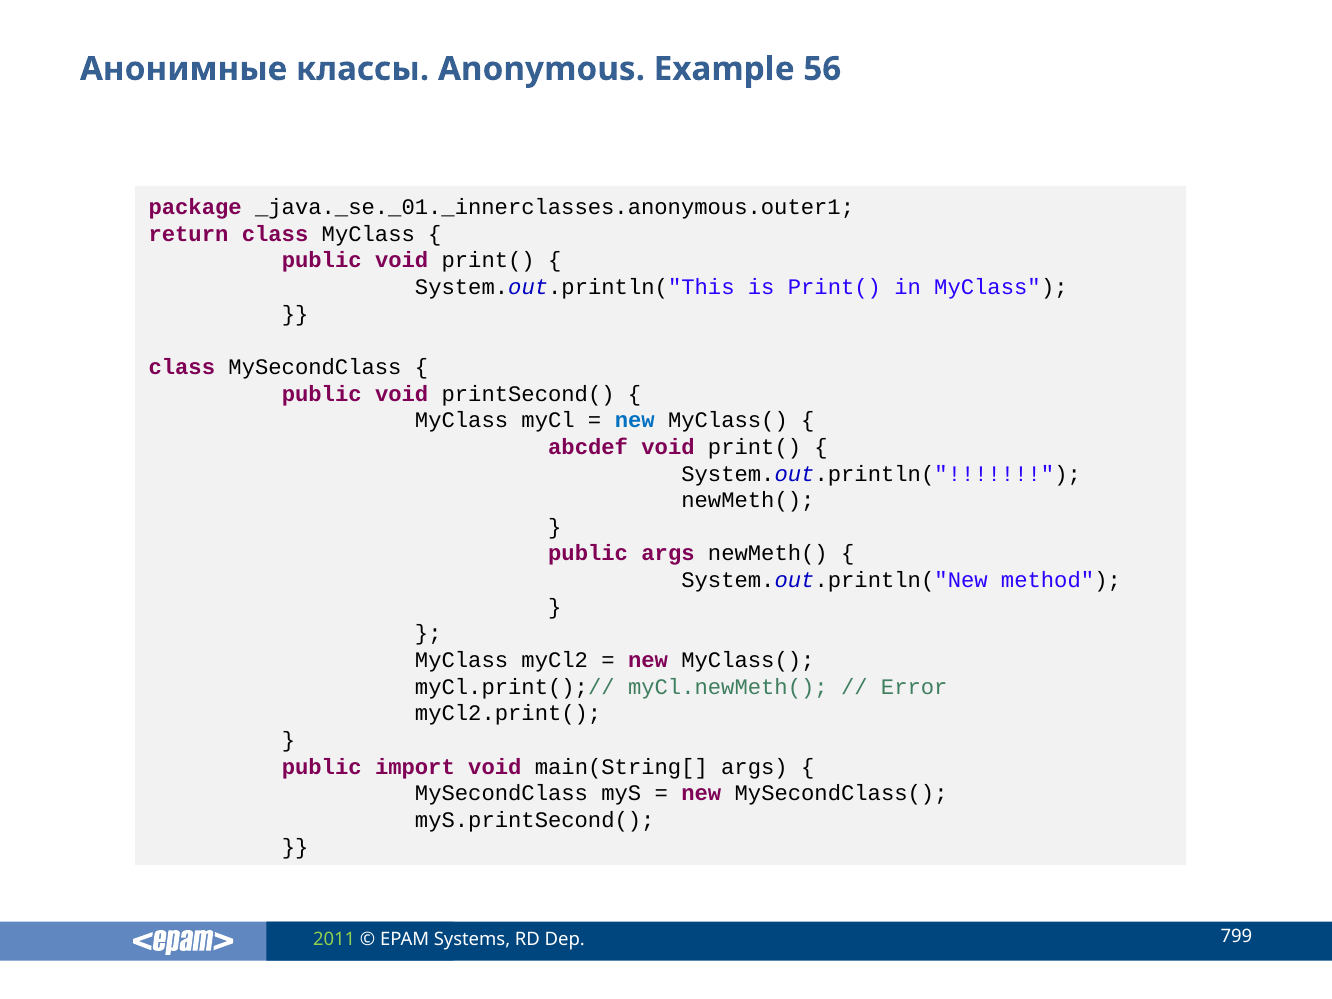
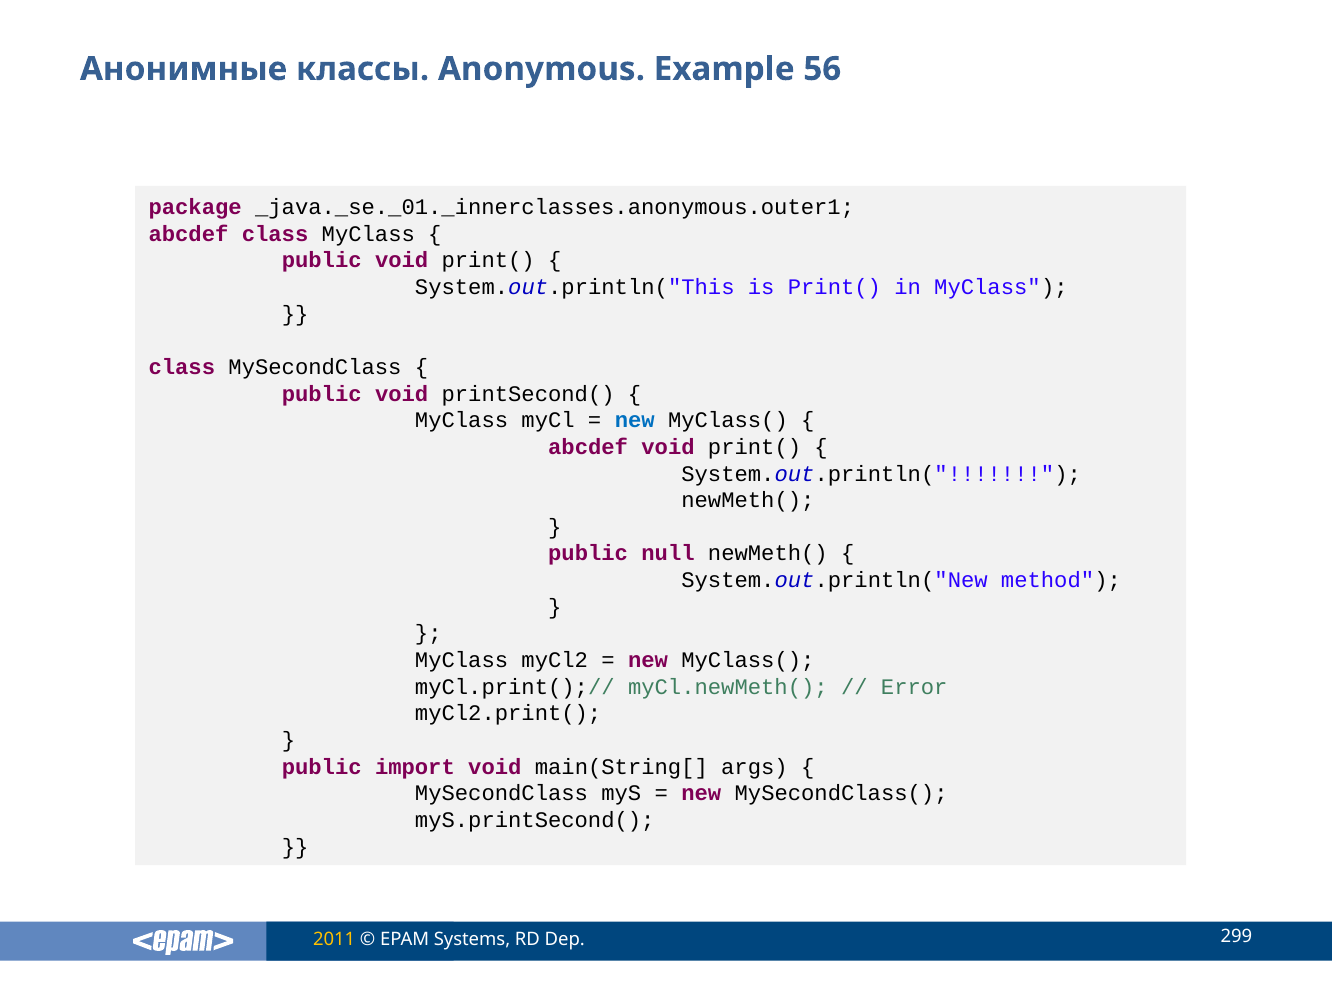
return: return -> abcdef (188, 234)
public args: args -> null (668, 554)
2011 colour: light green -> yellow (334, 939)
799: 799 -> 299 (1236, 937)
